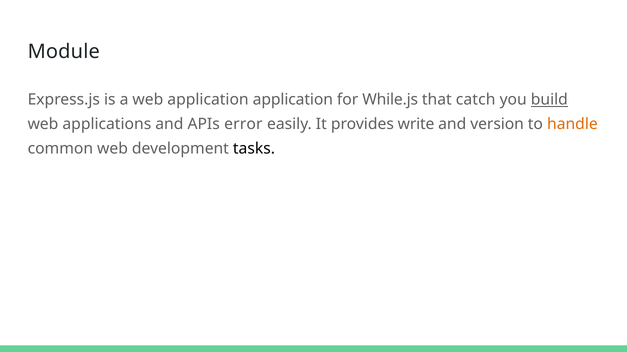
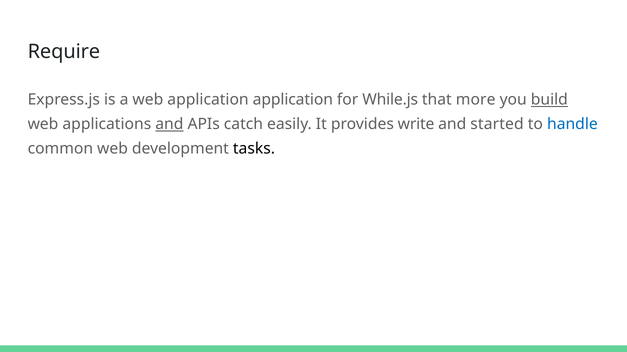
Module: Module -> Require (64, 52)
catch: catch -> more (476, 100)
and underline: none -> present (169, 125)
error: error -> catch (243, 125)
version: version -> started (497, 125)
handle colour: orange -> blue (572, 125)
